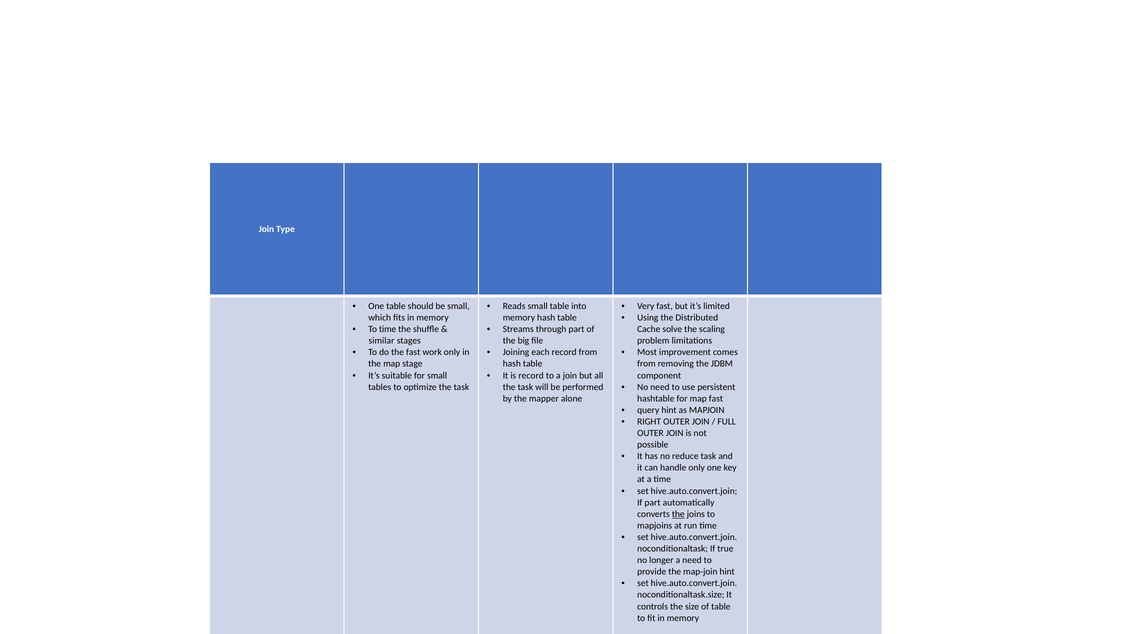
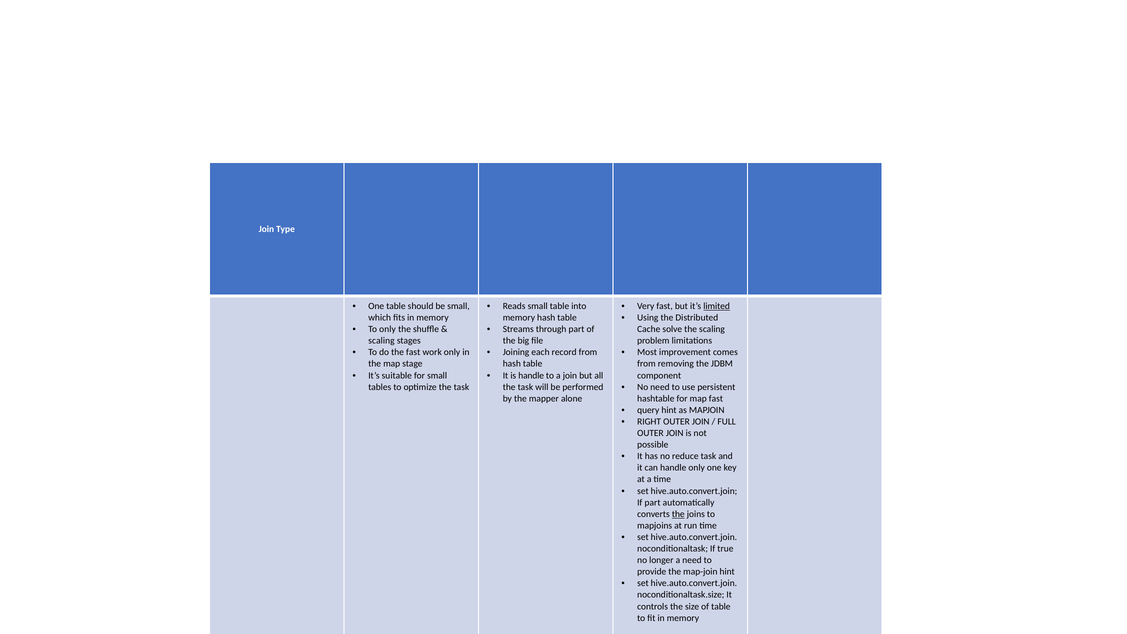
limited underline: none -> present (717, 306)
To time: time -> only (388, 329)
similar: similar -> scaling (381, 341)
is record: record -> handle (531, 375)
